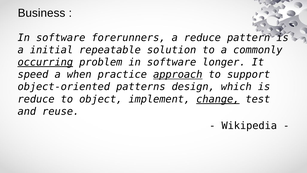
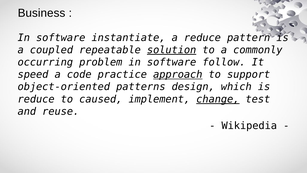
forerunners: forerunners -> instantiate (128, 38)
initial: initial -> coupled (51, 50)
solution underline: none -> present (172, 50)
occurring underline: present -> none (45, 62)
longer: longer -> follow (224, 62)
when: when -> code (79, 74)
object: object -> caused (101, 99)
